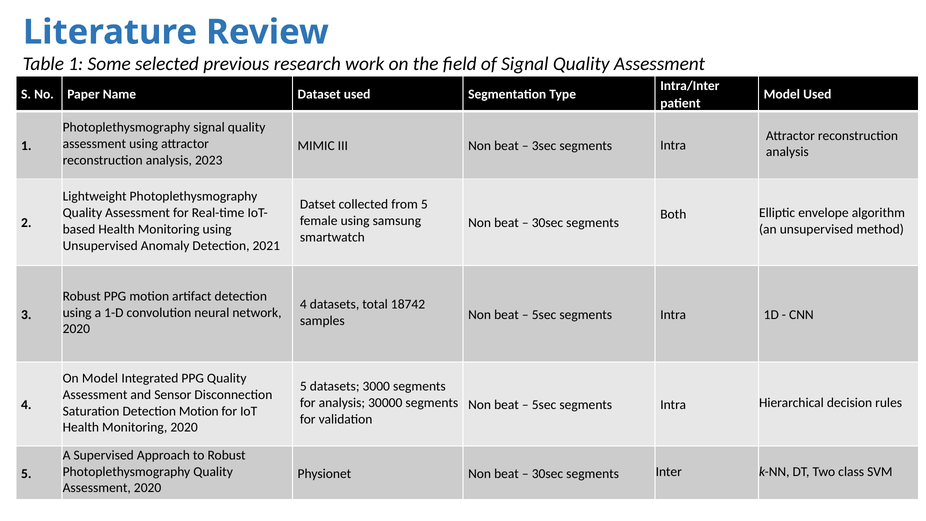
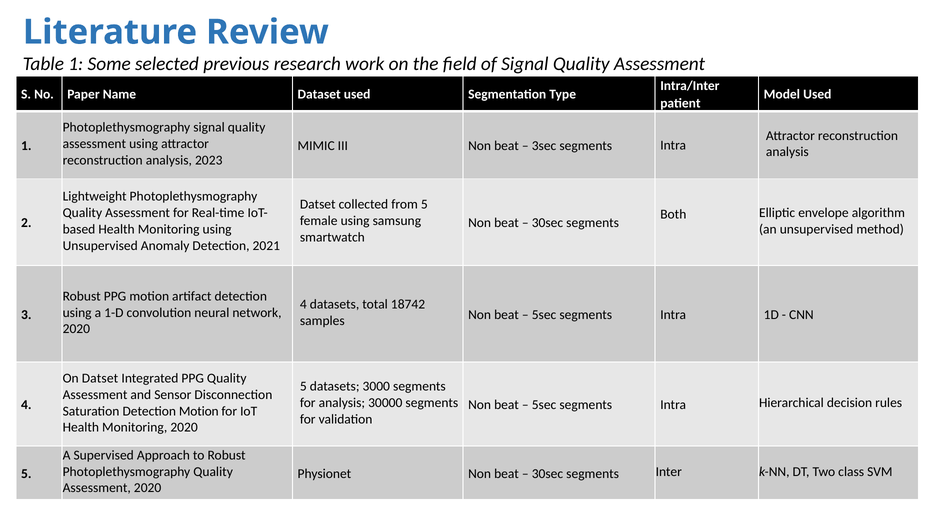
On Model: Model -> Datset (100, 378)
